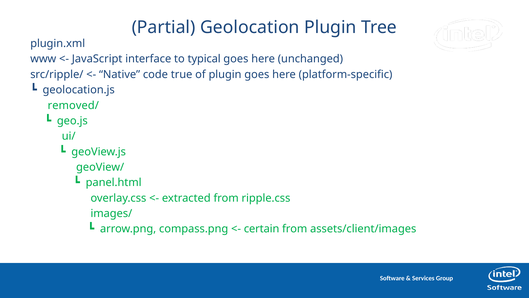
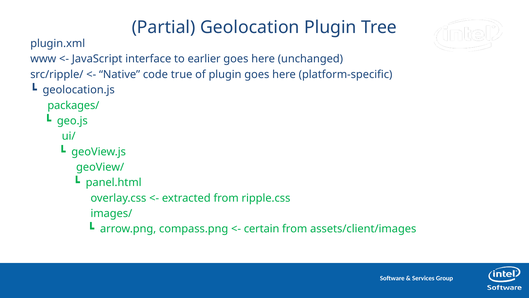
typical: typical -> earlier (204, 59)
removed/: removed/ -> packages/ (73, 105)
